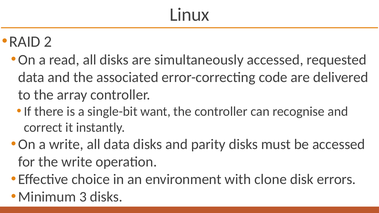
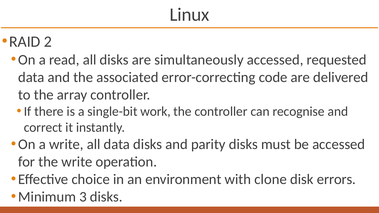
want: want -> work (155, 112)
